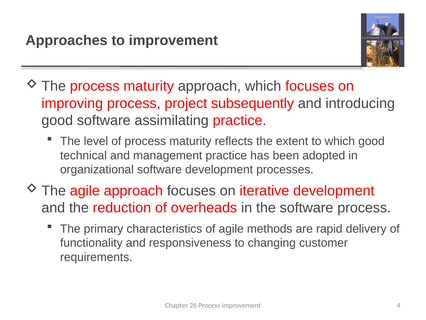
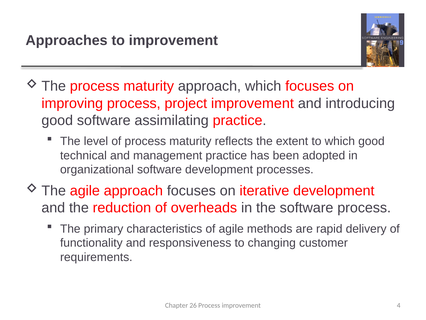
project subsequently: subsequently -> improvement (252, 103)
